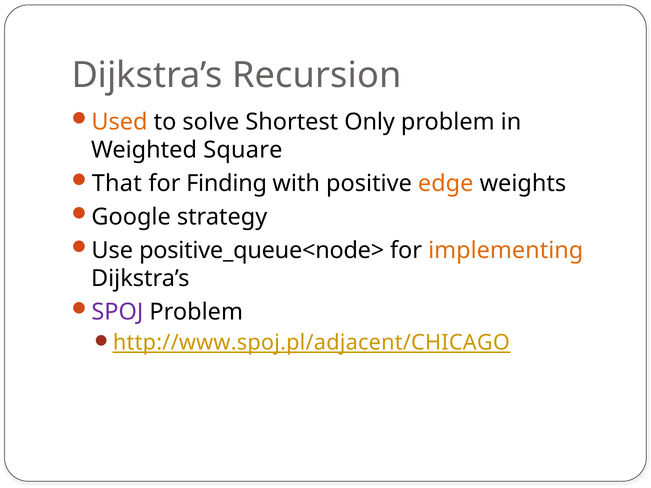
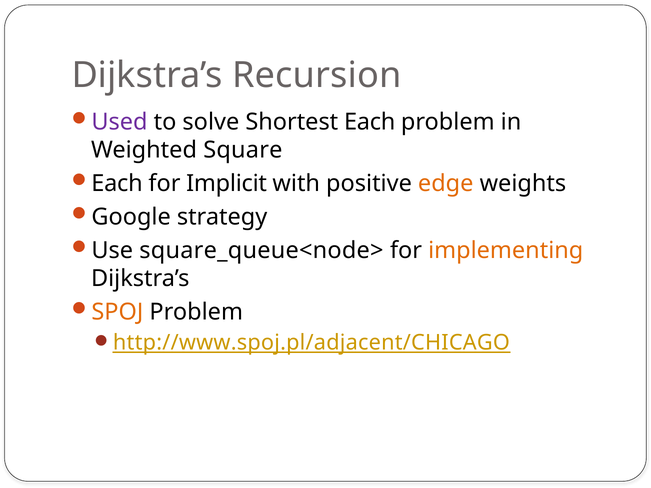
Used colour: orange -> purple (120, 122)
Shortest Only: Only -> Each (370, 122)
That: That -> Each (117, 184)
Finding: Finding -> Implicit (227, 184)
positive_queue<node>: positive_queue<node> -> square_queue<node> (261, 251)
SPOJ colour: purple -> orange (117, 312)
